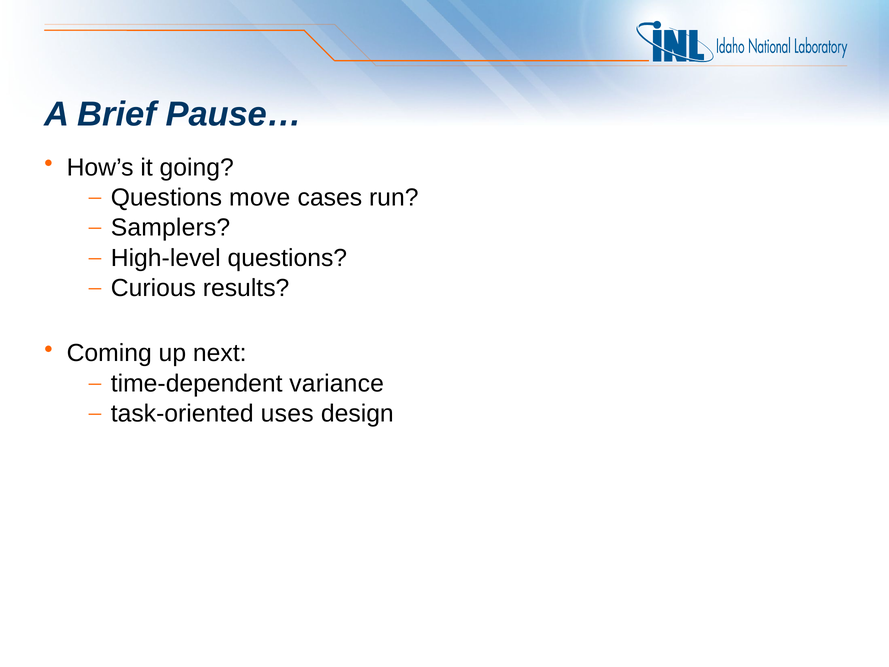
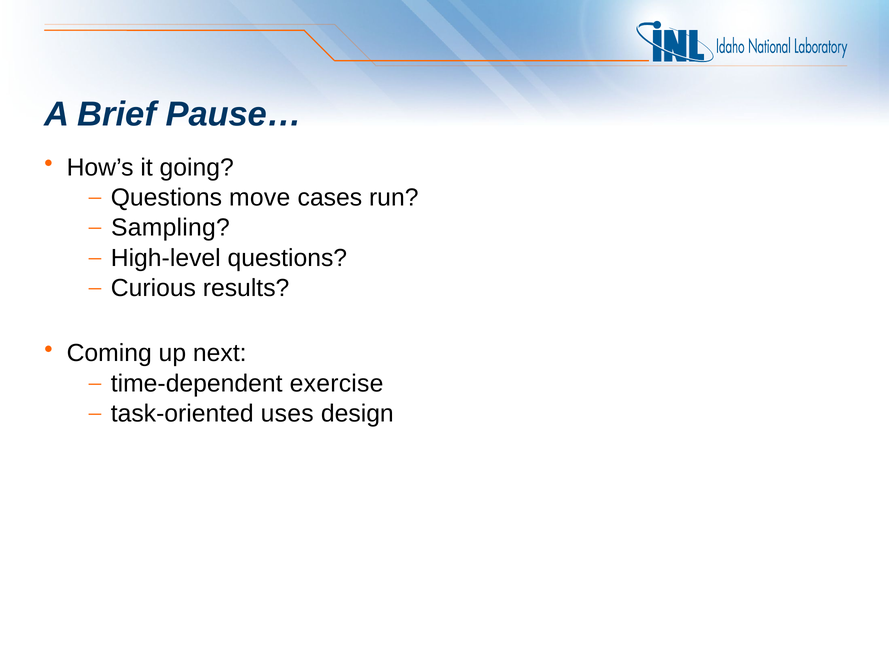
Samplers: Samplers -> Sampling (170, 228)
variance: variance -> exercise (337, 383)
